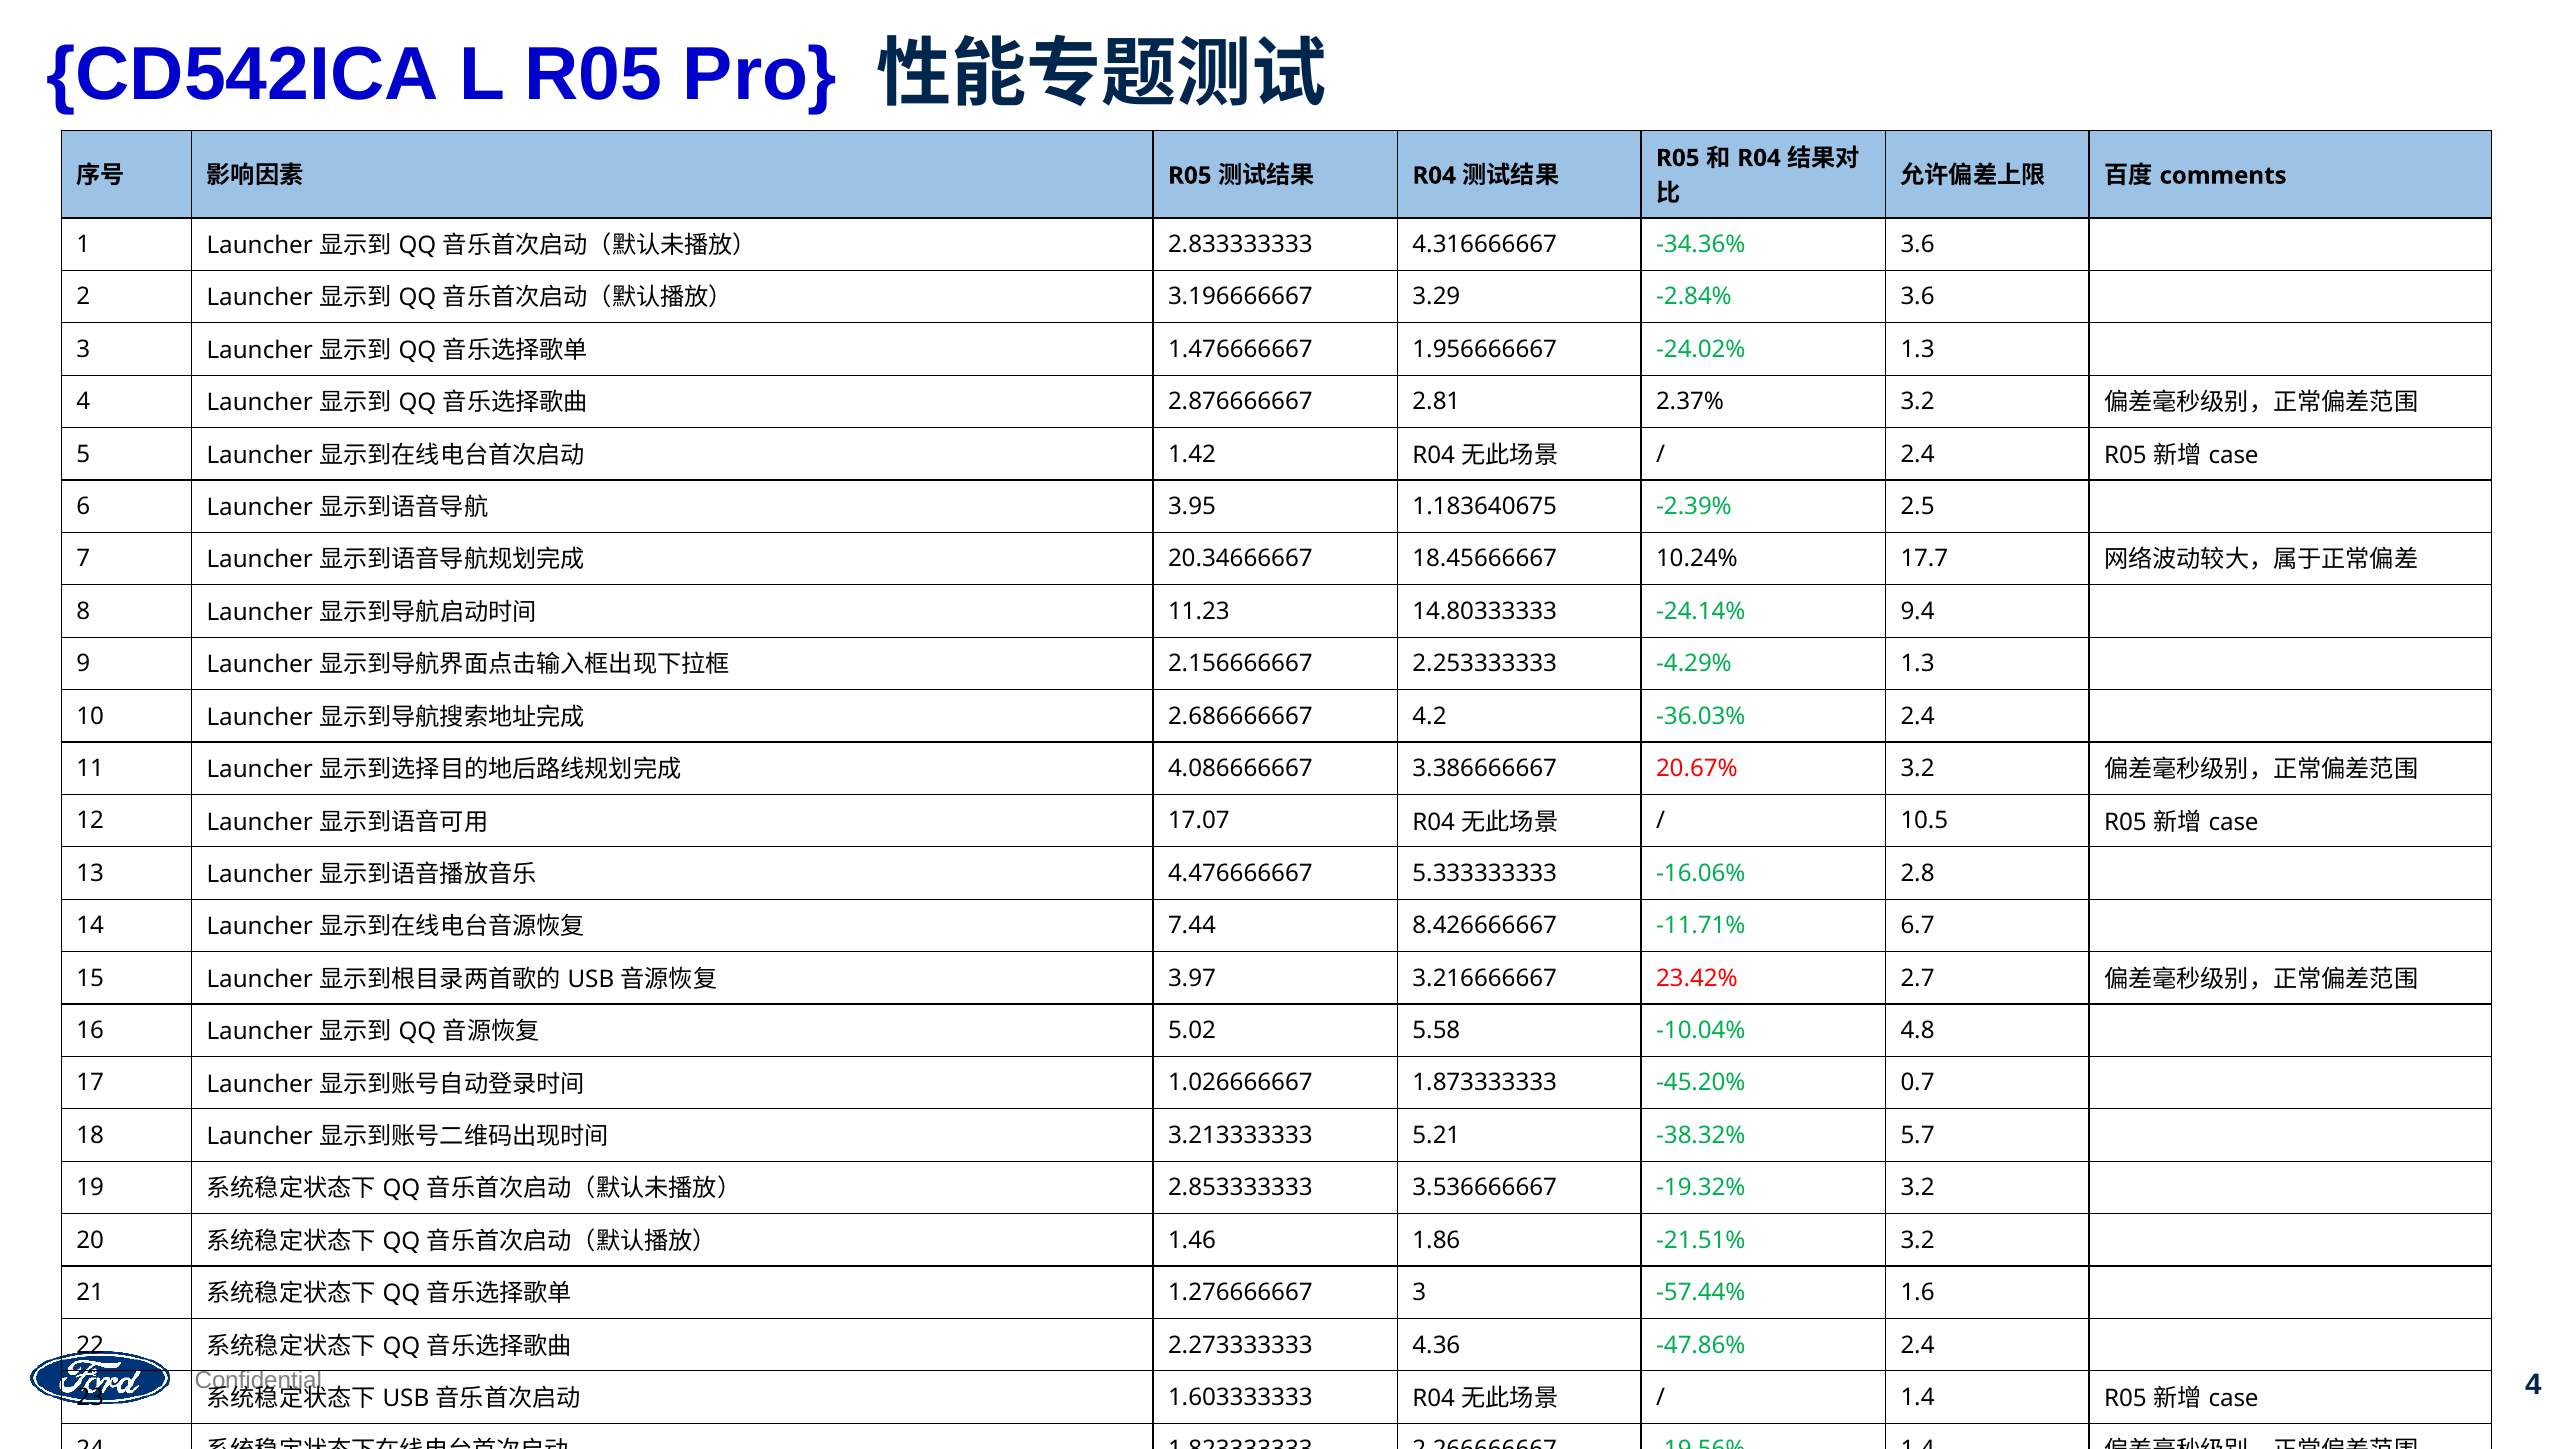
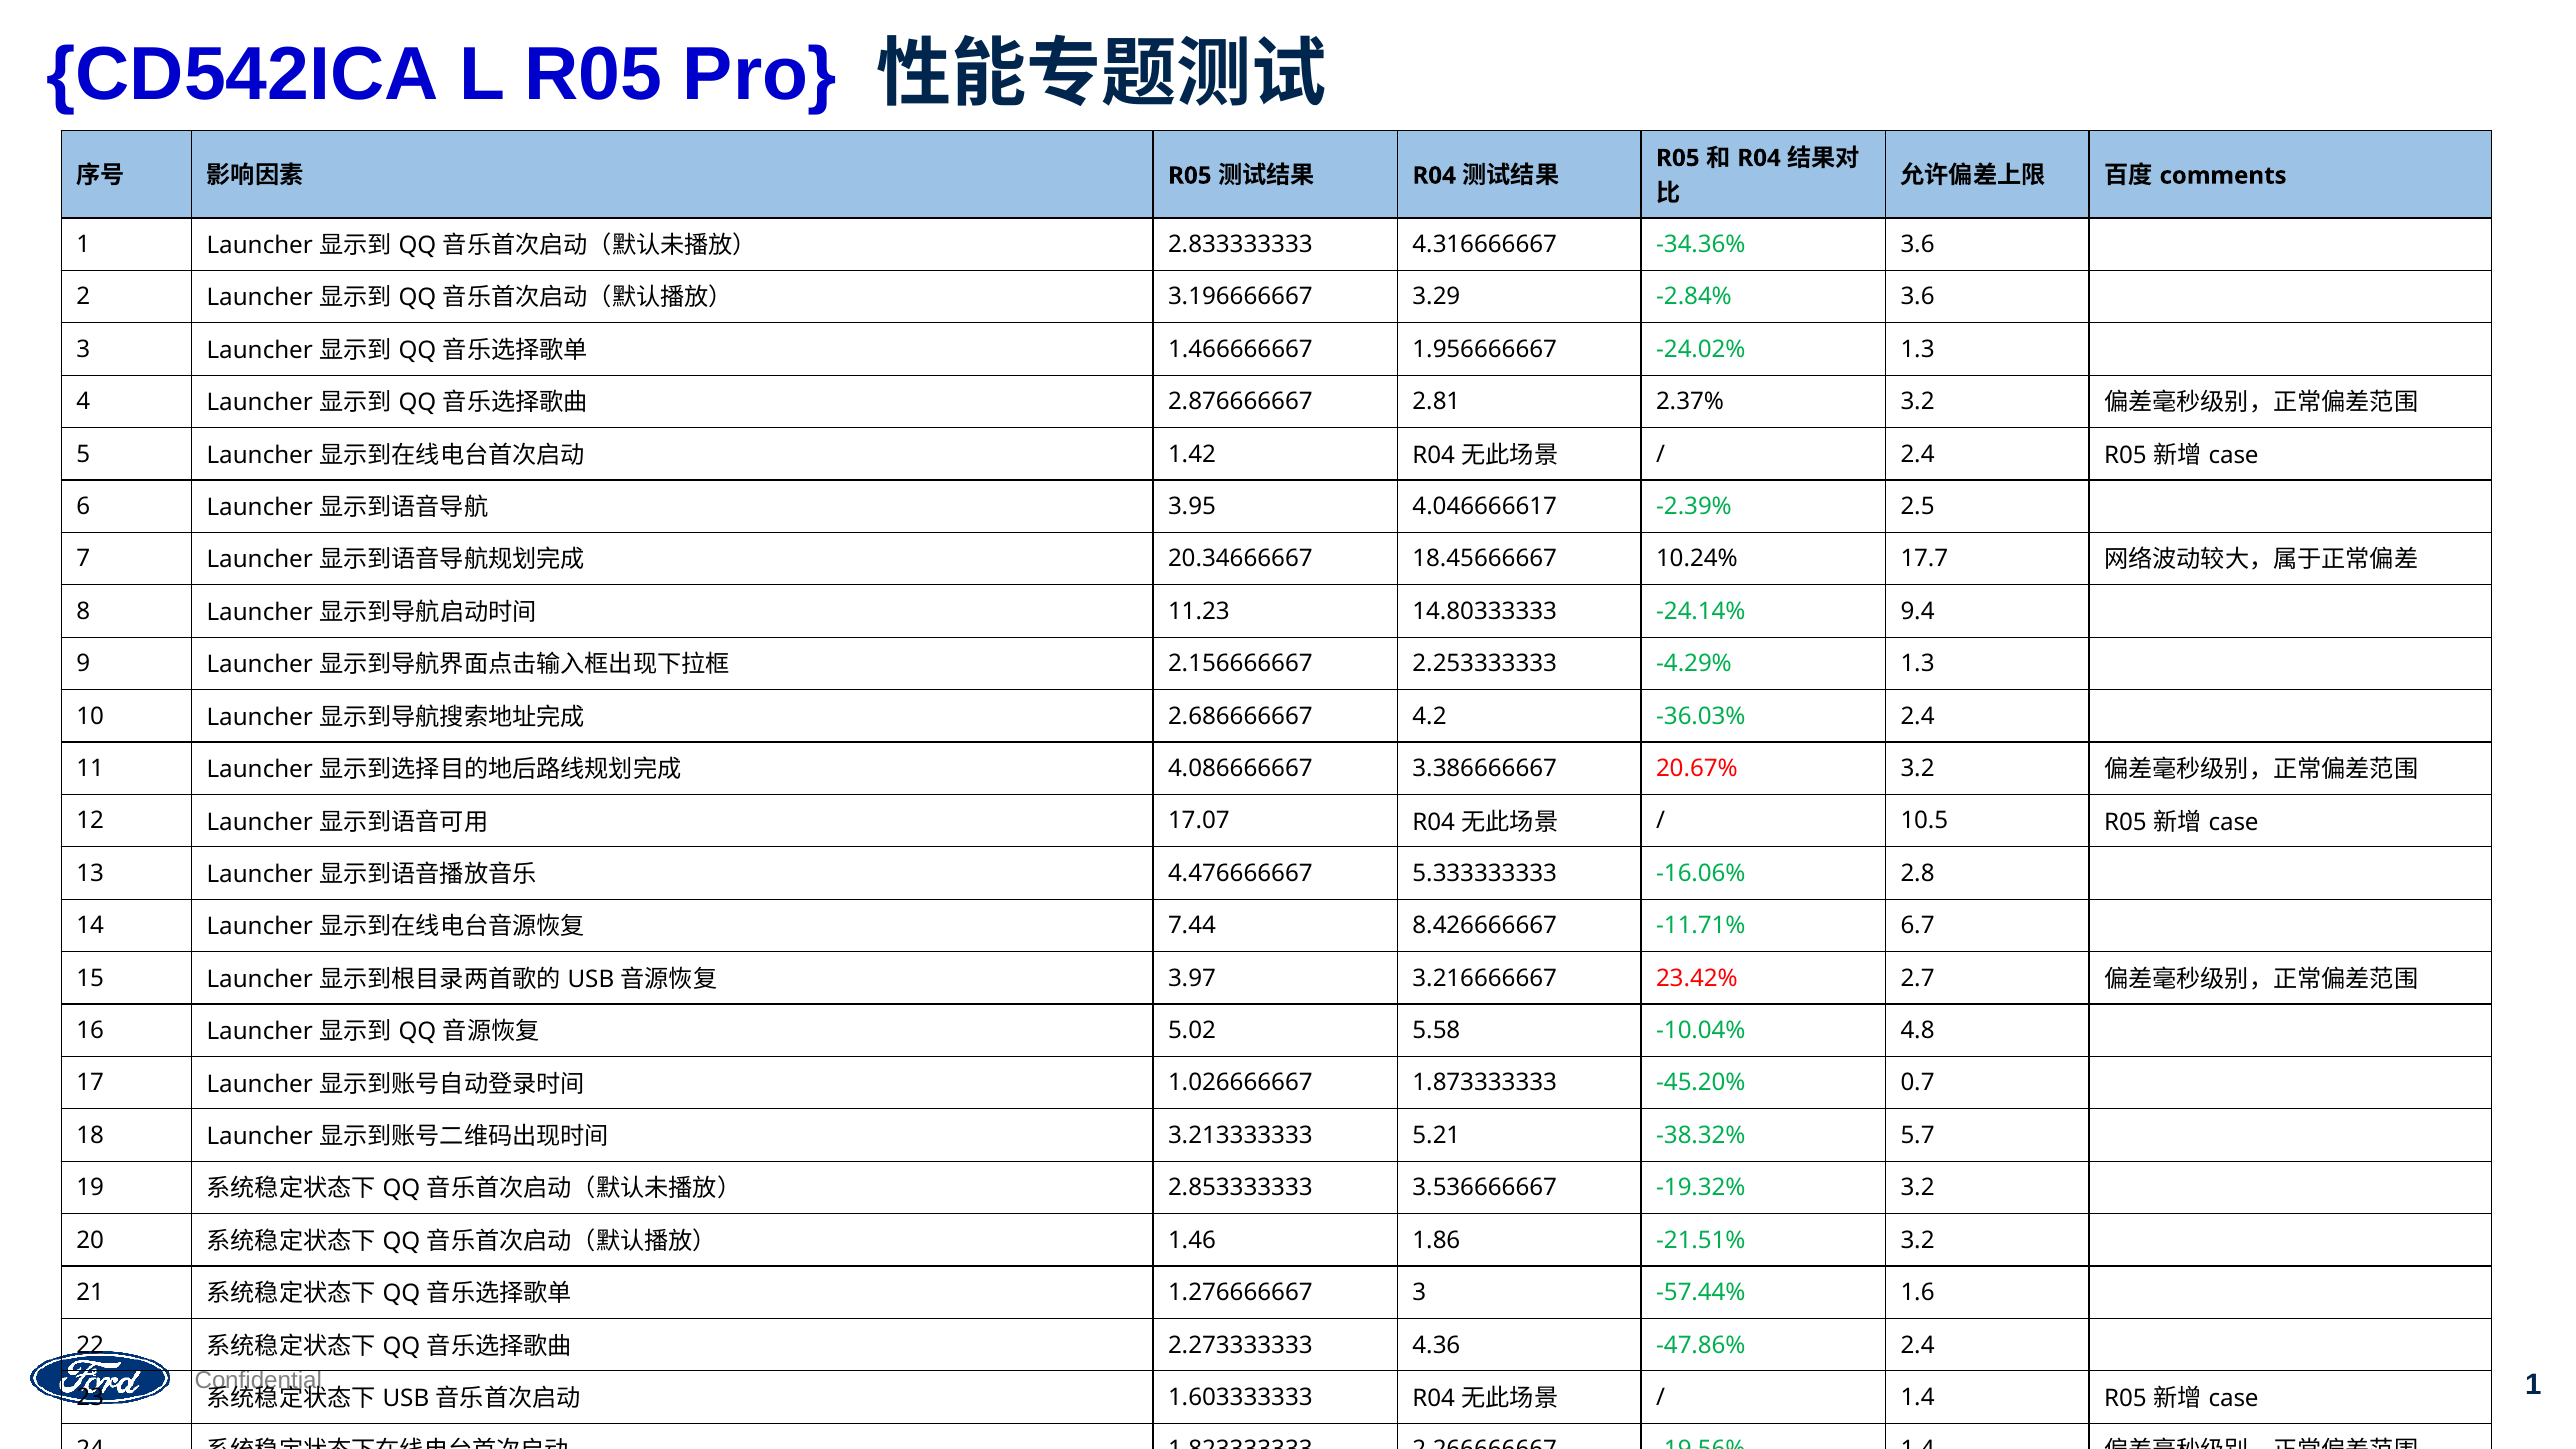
1.476666667: 1.476666667 -> 1.466666667 (1240, 349)
1.183640675: 1.183640675 -> 4.046666617 (1485, 507)
4: 4 -> 1 (2533, 1384)
